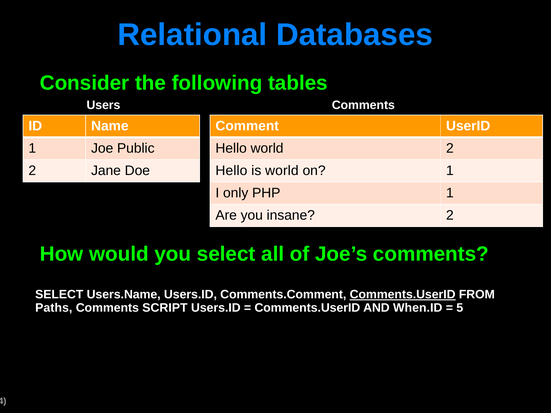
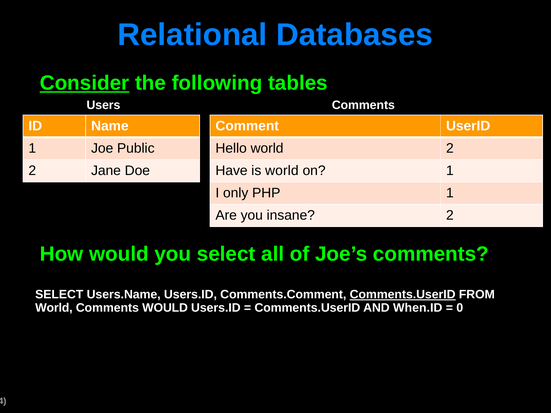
Consider underline: none -> present (85, 83)
Hello: Hello -> Have (232, 171)
Paths: Paths -> World (54, 308)
Comments SCRIPT: SCRIPT -> WOULD (165, 308)
5: 5 -> 0 (460, 308)
